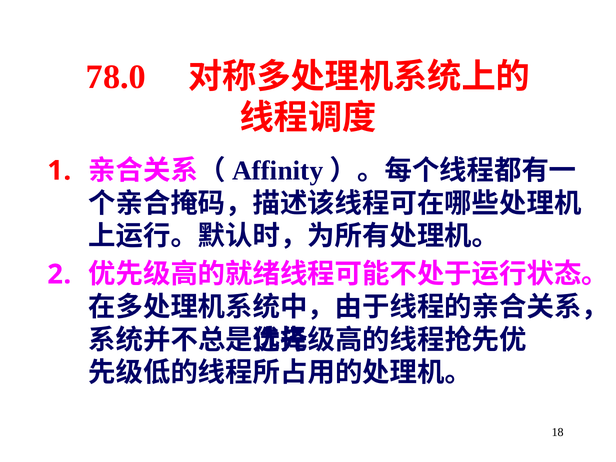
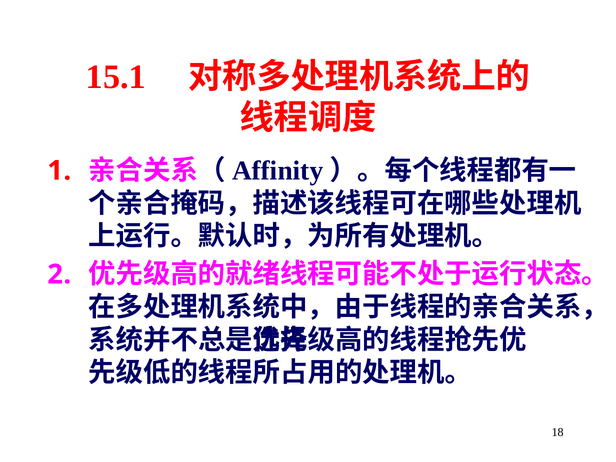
78.0: 78.0 -> 15.1 (116, 77)
